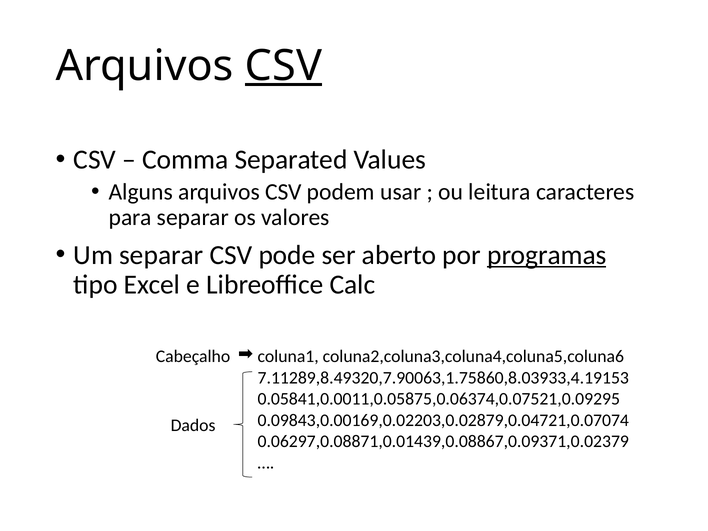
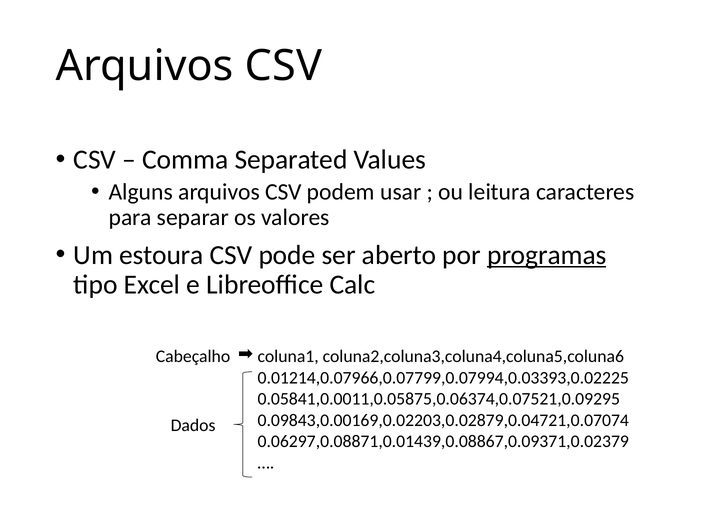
CSV underline: present -> none (283, 66)
Um separar: separar -> estoura (161, 255)
7.11289,8.49320,7.90063,1.75860,8.03933,4.19153: 7.11289,8.49320,7.90063,1.75860,8.03933,4.19153 -> 0.01214,0.07966,0.07799,0.07994,0.03393,0.02225 (443, 378)
